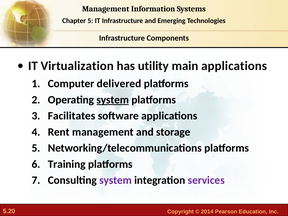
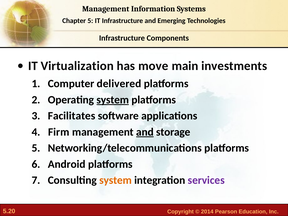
utility: utility -> move (153, 66)
main applications: applications -> investments (234, 66)
Rent: Rent -> Firm (59, 132)
and underline: none -> present (145, 132)
Training: Training -> Android (67, 164)
system colour: purple -> orange (116, 180)
